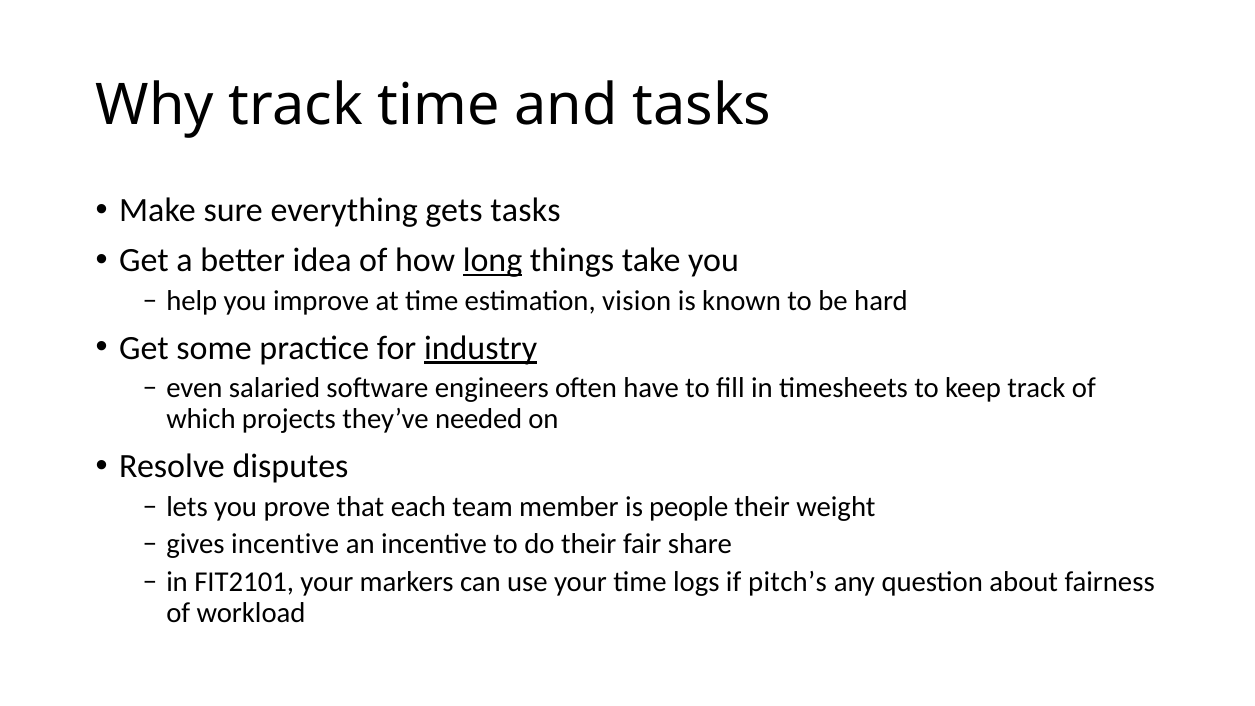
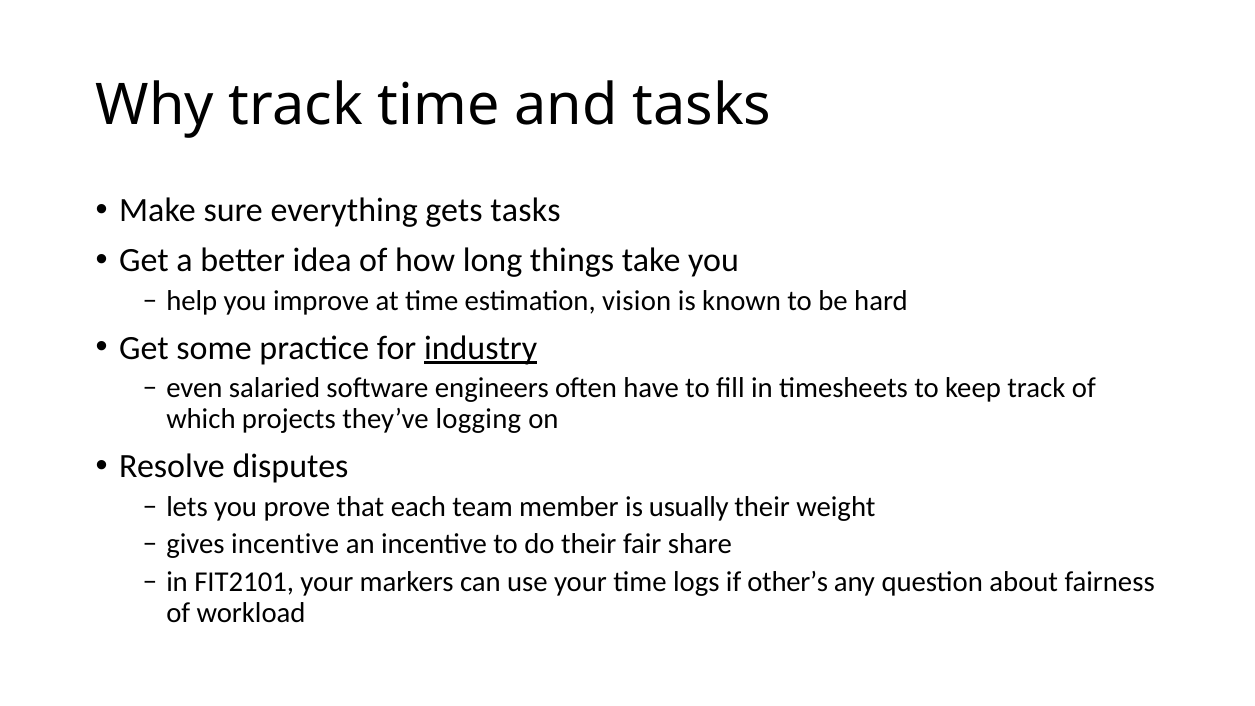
long underline: present -> none (493, 261)
needed: needed -> logging (478, 419)
people: people -> usually (689, 507)
pitch’s: pitch’s -> other’s (788, 582)
